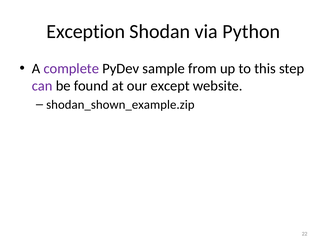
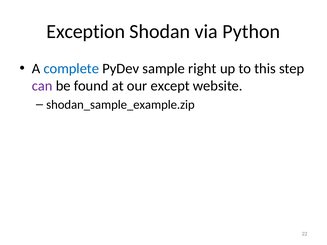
complete colour: purple -> blue (71, 69)
from: from -> right (202, 69)
shodan_shown_example.zip: shodan_shown_example.zip -> shodan_sample_example.zip (120, 105)
